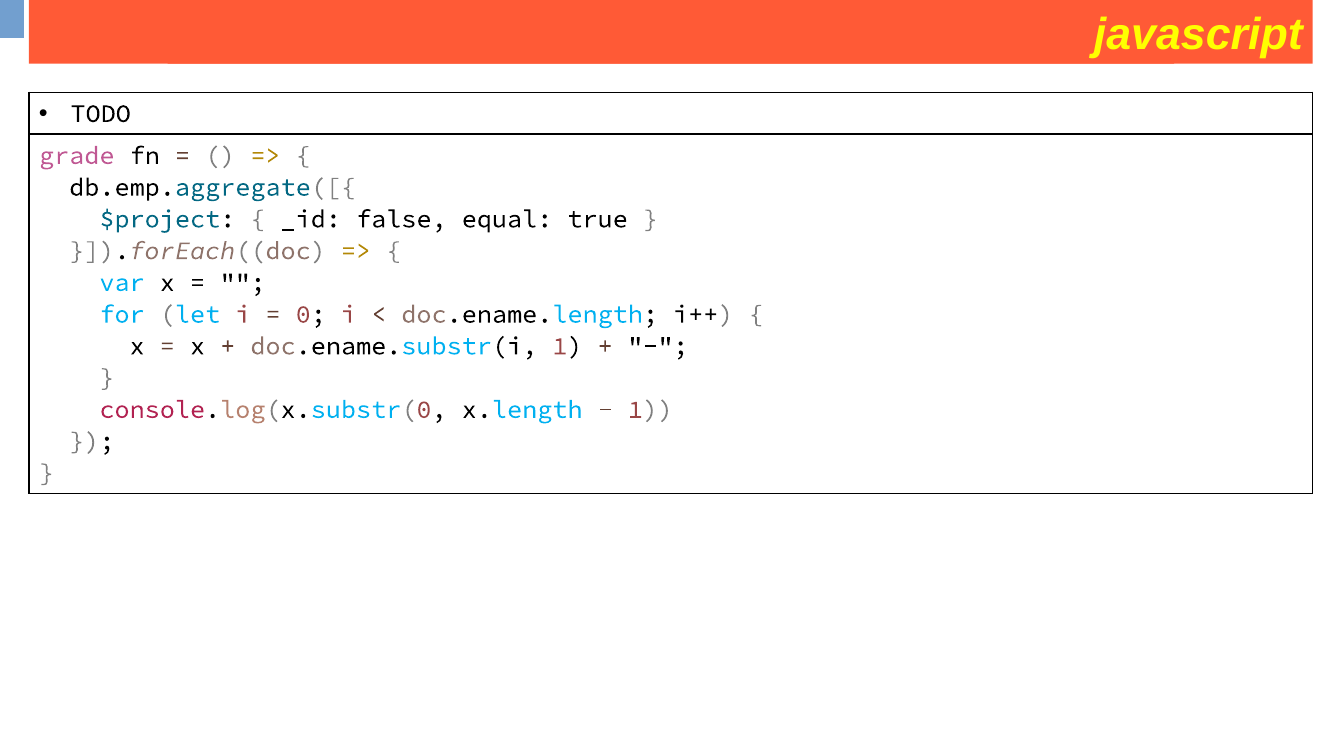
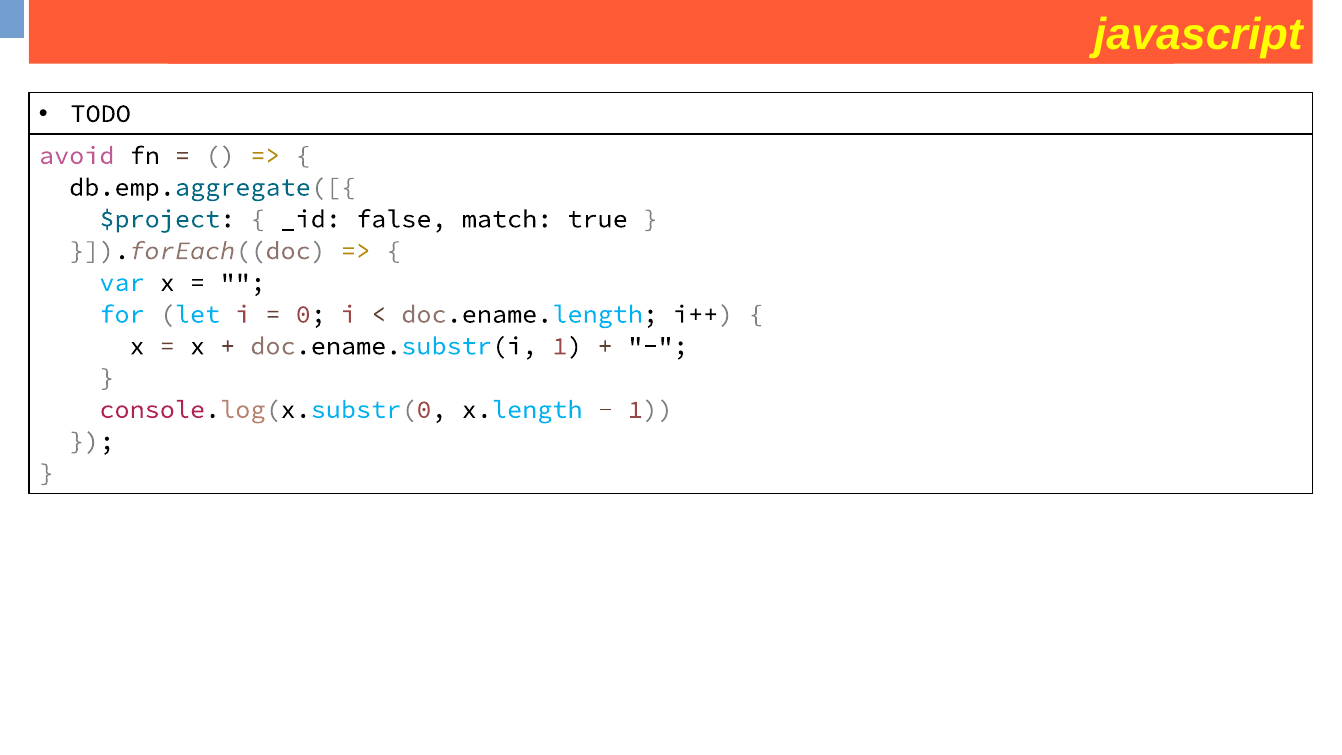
grade: grade -> avoid (77, 156)
equal: equal -> match (507, 219)
